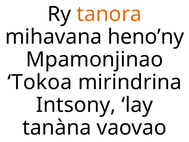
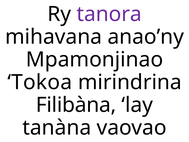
tanora colour: orange -> purple (109, 14)
heno’ny: heno’ny -> anao’ny (146, 37)
Intsony: Intsony -> Filibàna (76, 105)
